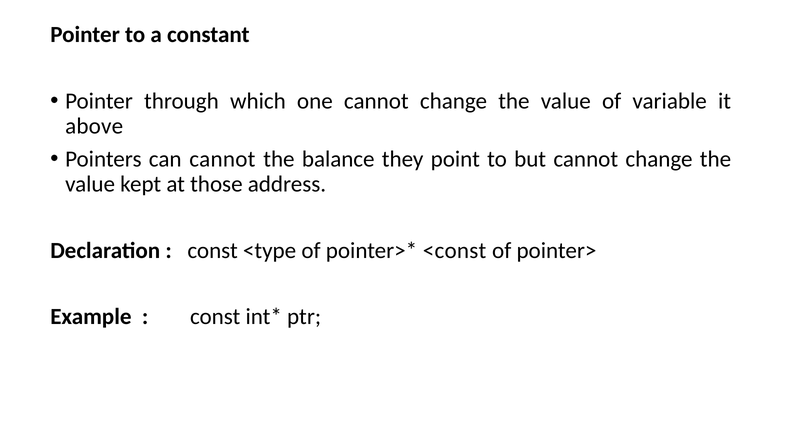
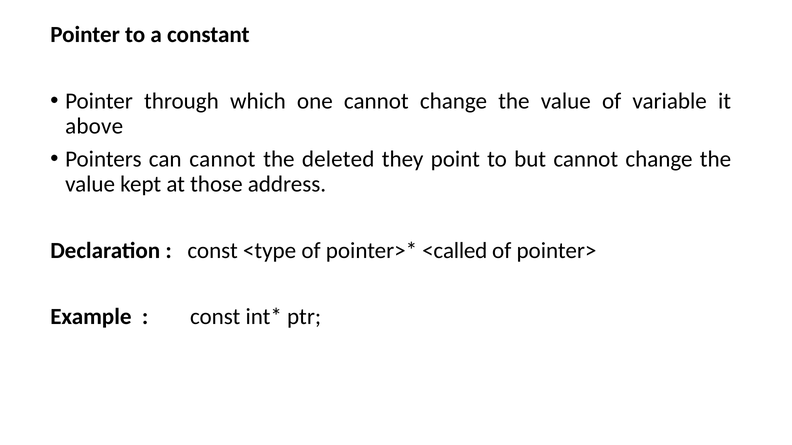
balance: balance -> deleted (338, 159)
<const: <const -> <called (455, 251)
